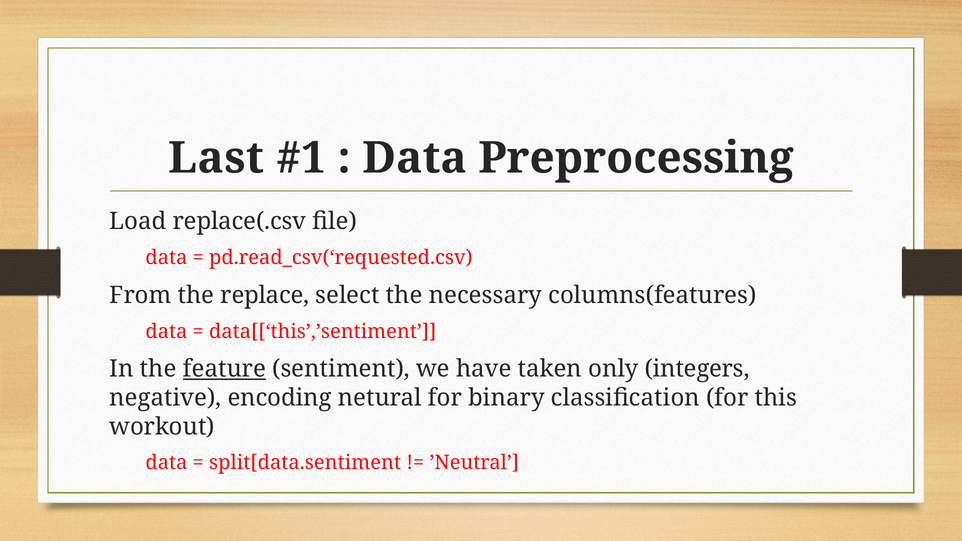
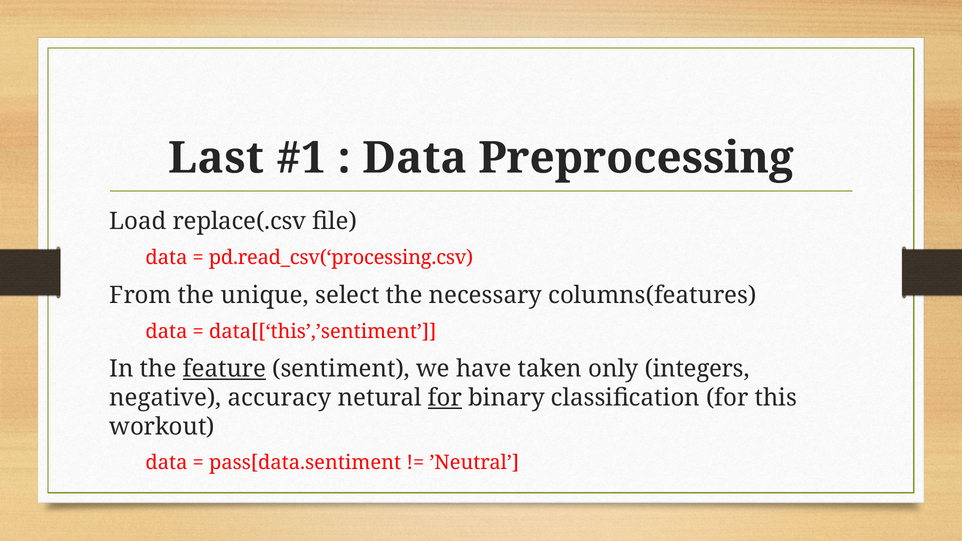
pd.read_csv(‘requested.csv: pd.read_csv(‘requested.csv -> pd.read_csv(‘processing.csv (341, 258)
replace: replace -> unique (265, 295)
encoding: encoding -> accuracy (280, 398)
for underline: none -> present (445, 398)
split[data.sentiment: split[data.sentiment -> pass[data.sentiment (305, 463)
